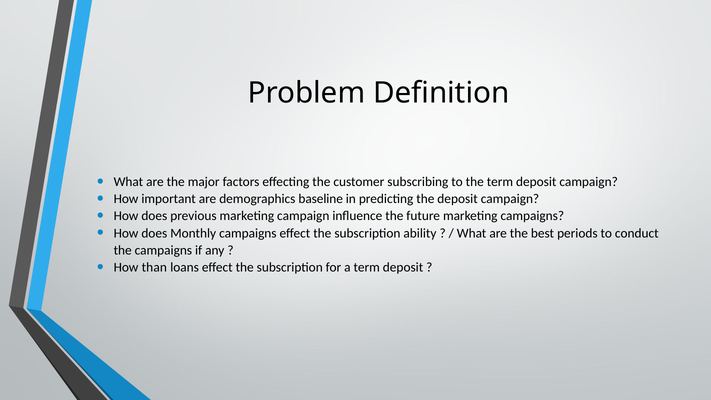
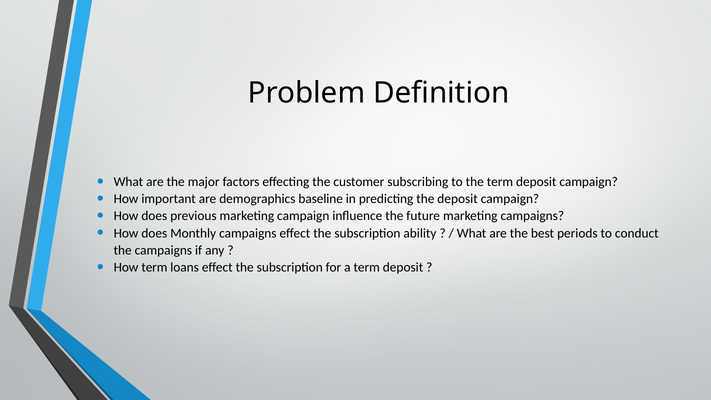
How than: than -> term (154, 267)
